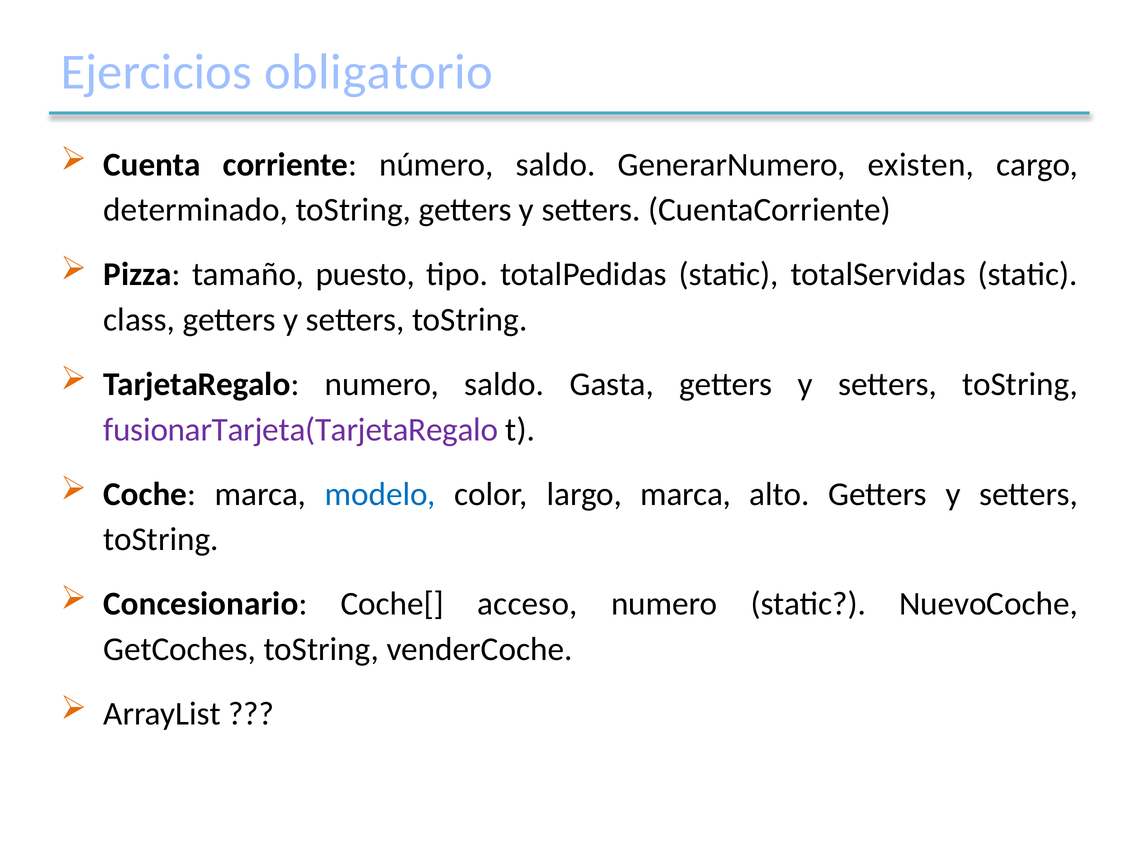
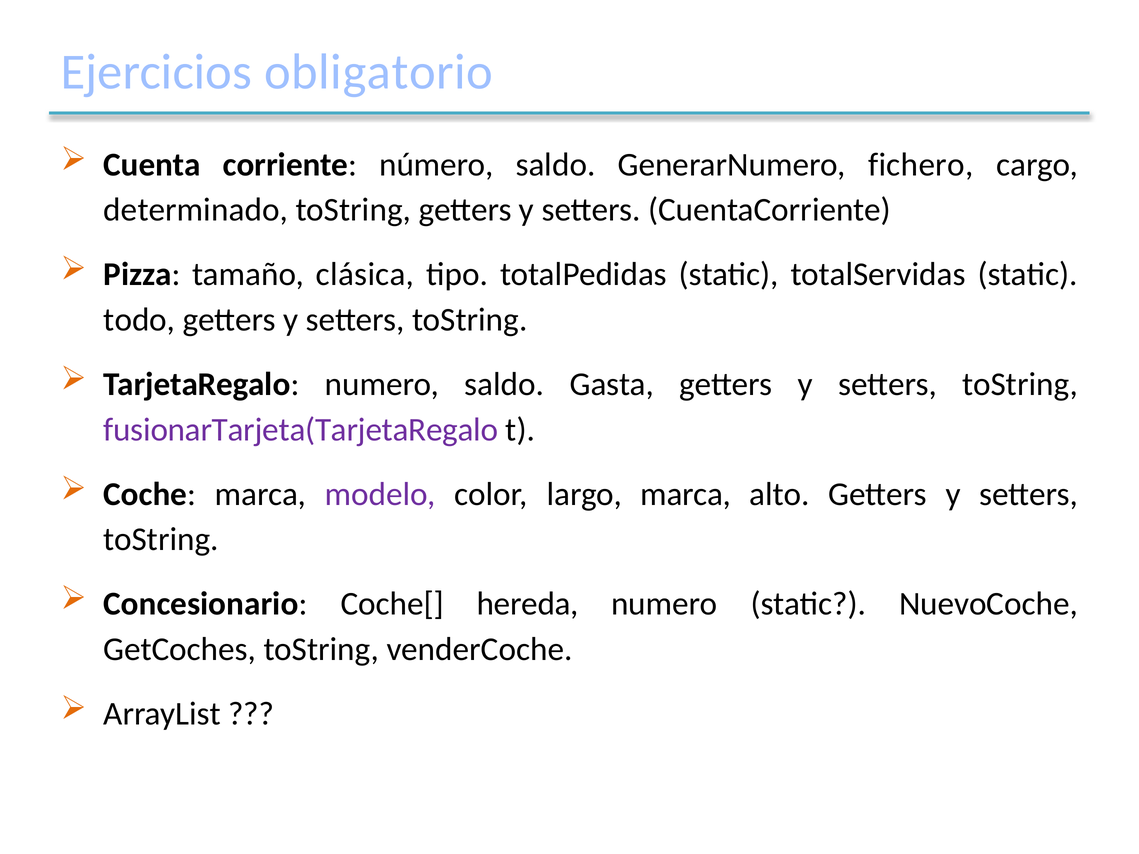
existen: existen -> fichero (921, 165)
puesto: puesto -> clásica (365, 275)
class: class -> todo (139, 320)
modelo colour: blue -> purple (380, 494)
acceso: acceso -> hereda (528, 604)
